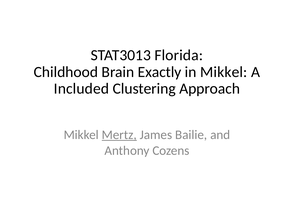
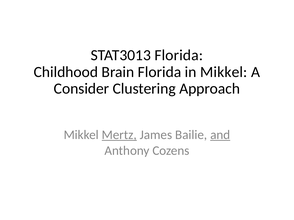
Brain Exactly: Exactly -> Florida (159, 72)
Included: Included -> Consider (81, 89)
and underline: none -> present (220, 135)
